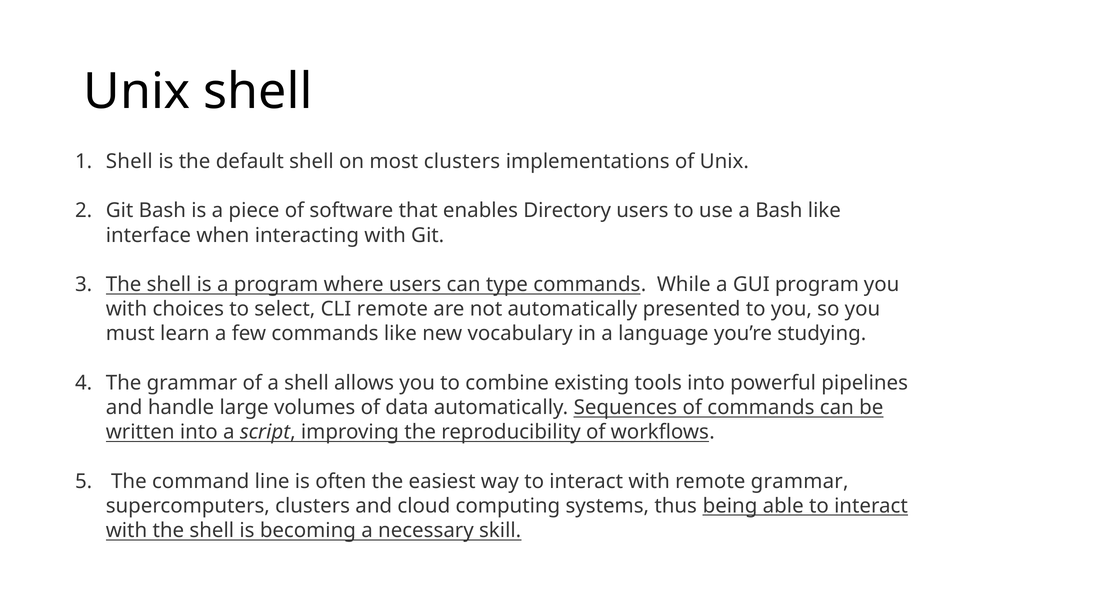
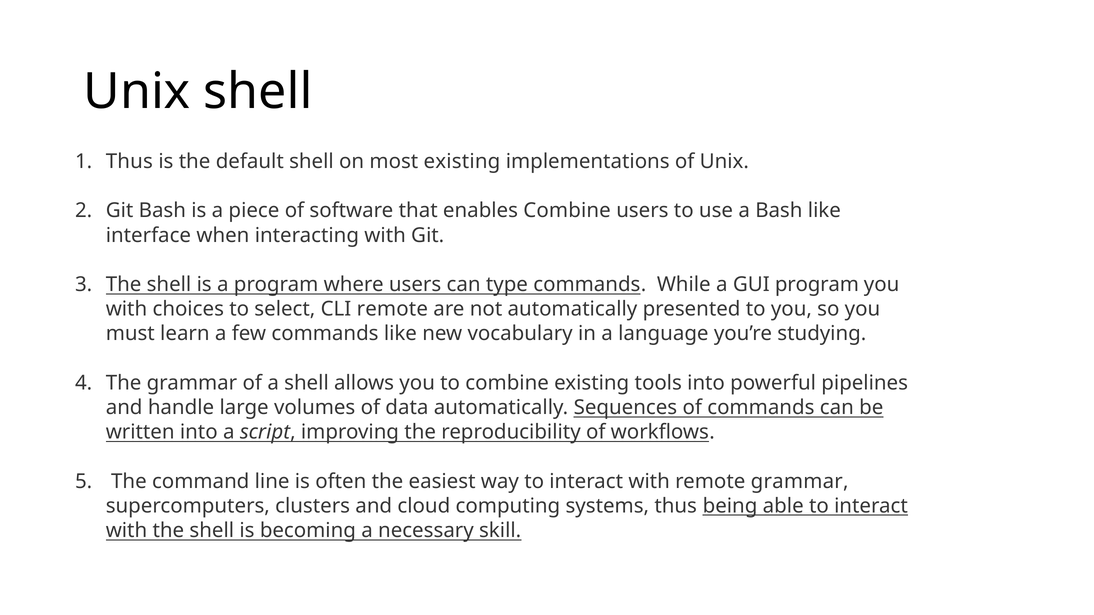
Shell: Shell -> Thus (129, 162)
most clusters: clusters -> existing (462, 162)
enables Directory: Directory -> Combine (567, 211)
